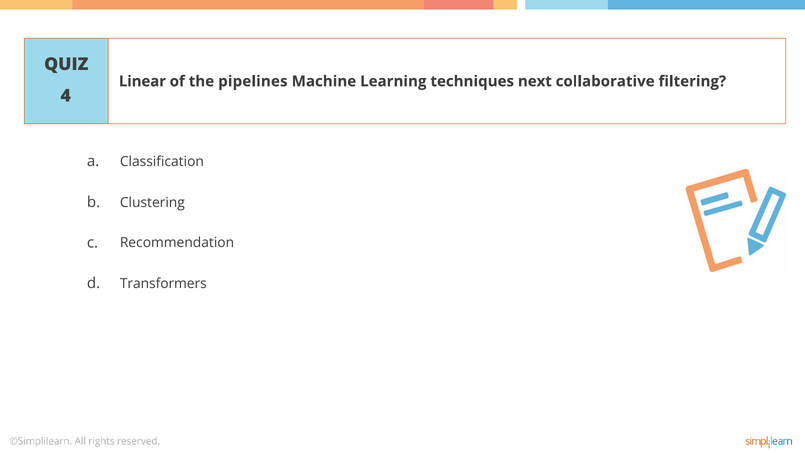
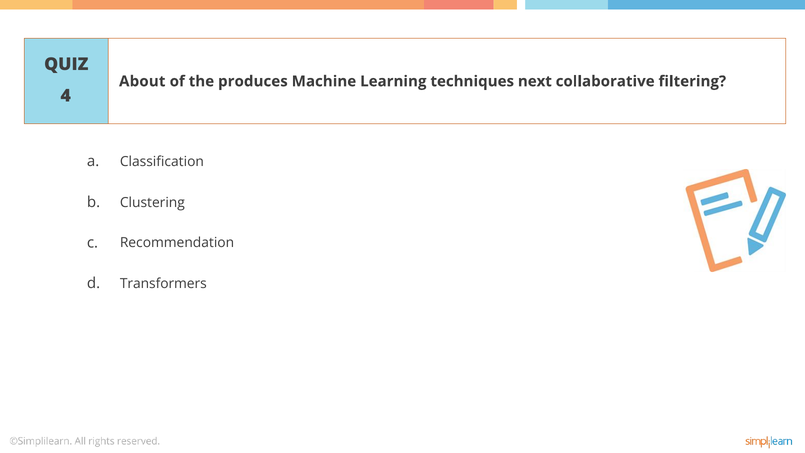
Linear: Linear -> About (142, 81)
pipelines: pipelines -> produces (253, 81)
